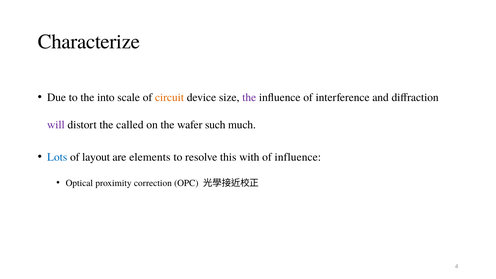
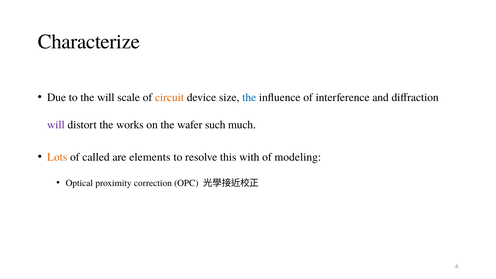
the into: into -> will (106, 97)
the colour: purple -> blue (249, 97)
called: called -> works (130, 125)
Lots colour: blue -> orange (57, 157)
layout: layout -> called (96, 157)
of influence: influence -> modeling (298, 157)
